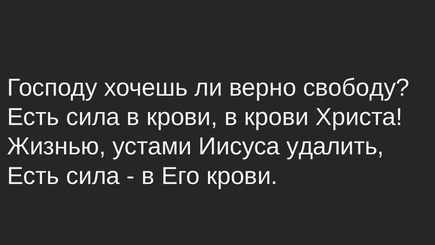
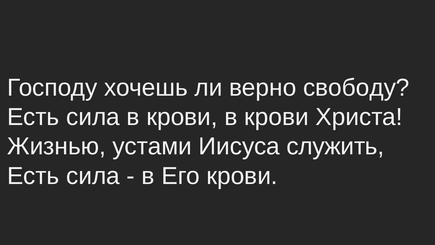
удалить: удалить -> служить (335, 146)
